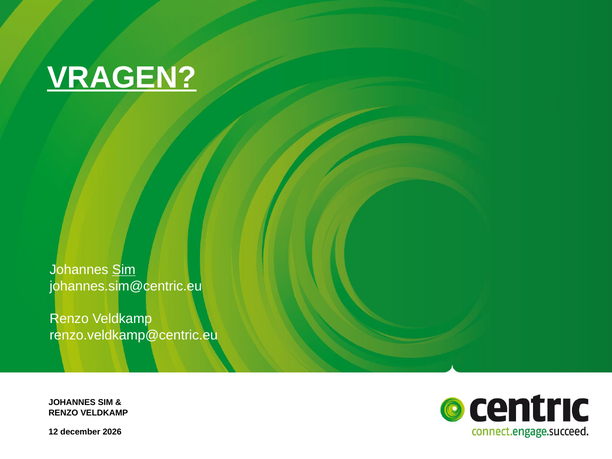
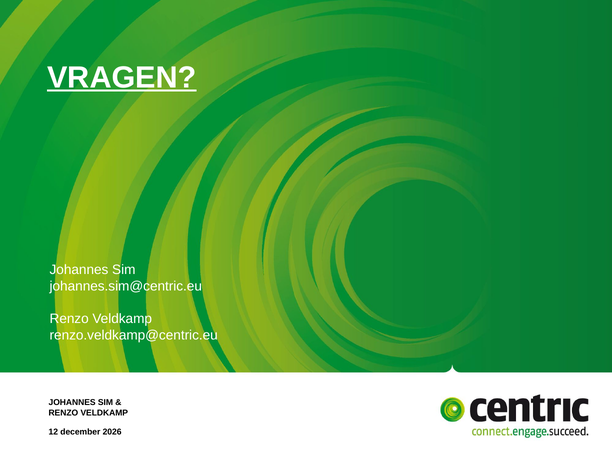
Sim underline: present -> none (124, 270)
